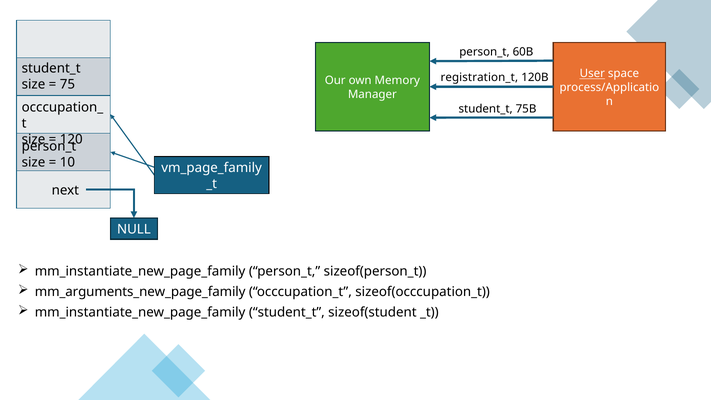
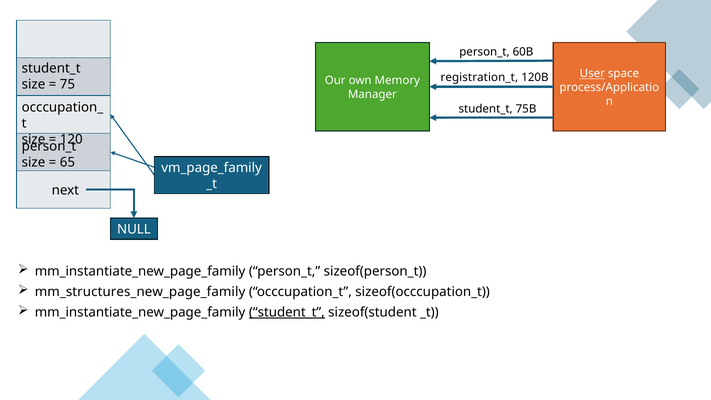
10: 10 -> 65 (67, 162)
mm_arguments_new_page_family: mm_arguments_new_page_family -> mm_structures_new_page_family (140, 292)
student_t underline: none -> present (287, 312)
